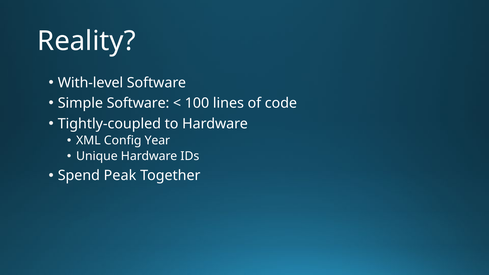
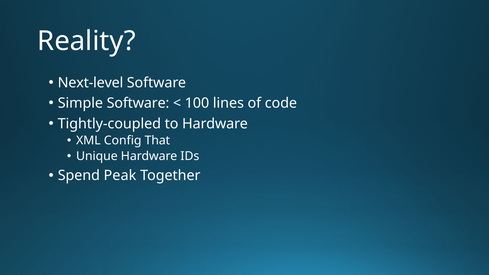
With-level: With-level -> Next-level (90, 83)
Year: Year -> That (157, 141)
